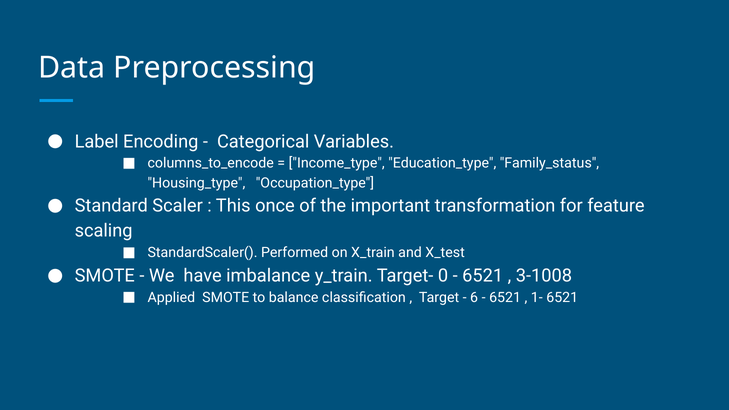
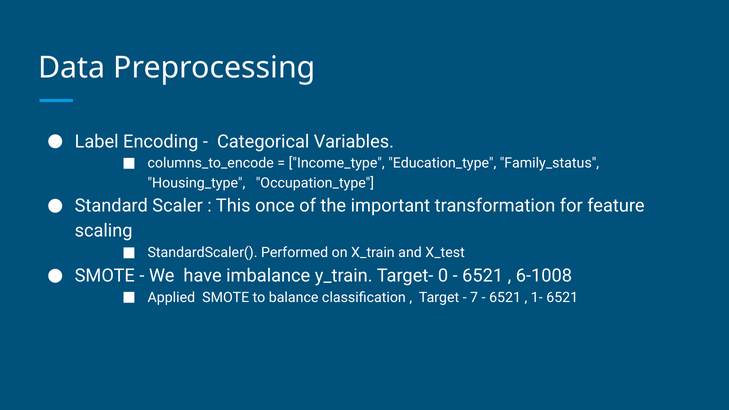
3-1008: 3-1008 -> 6-1008 (544, 276)
6: 6 -> 7 (474, 298)
